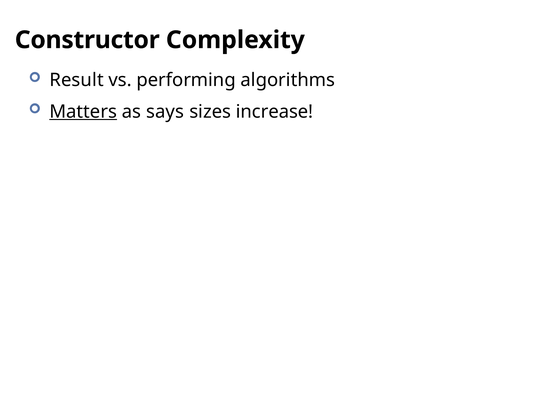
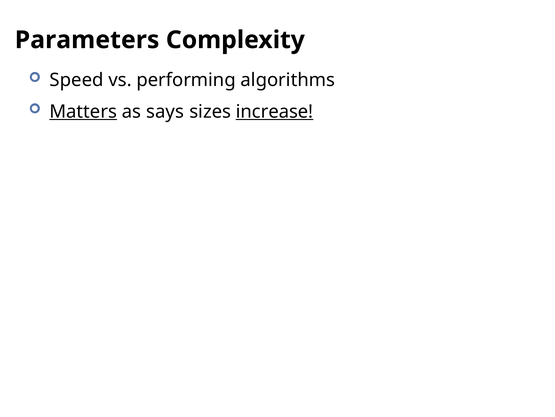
Constructor: Constructor -> Parameters (87, 40)
Result: Result -> Speed (77, 80)
increase underline: none -> present (275, 111)
